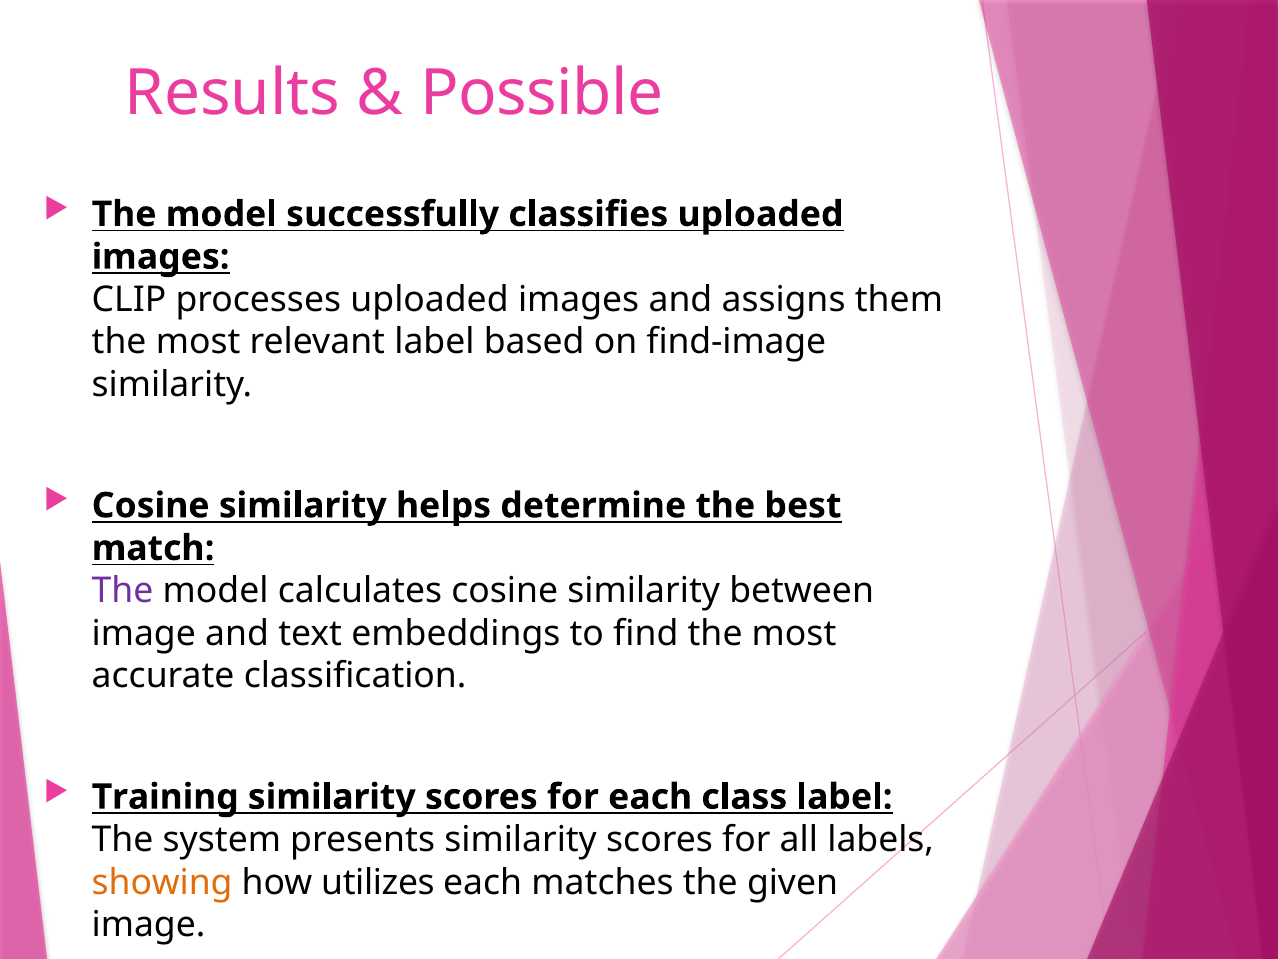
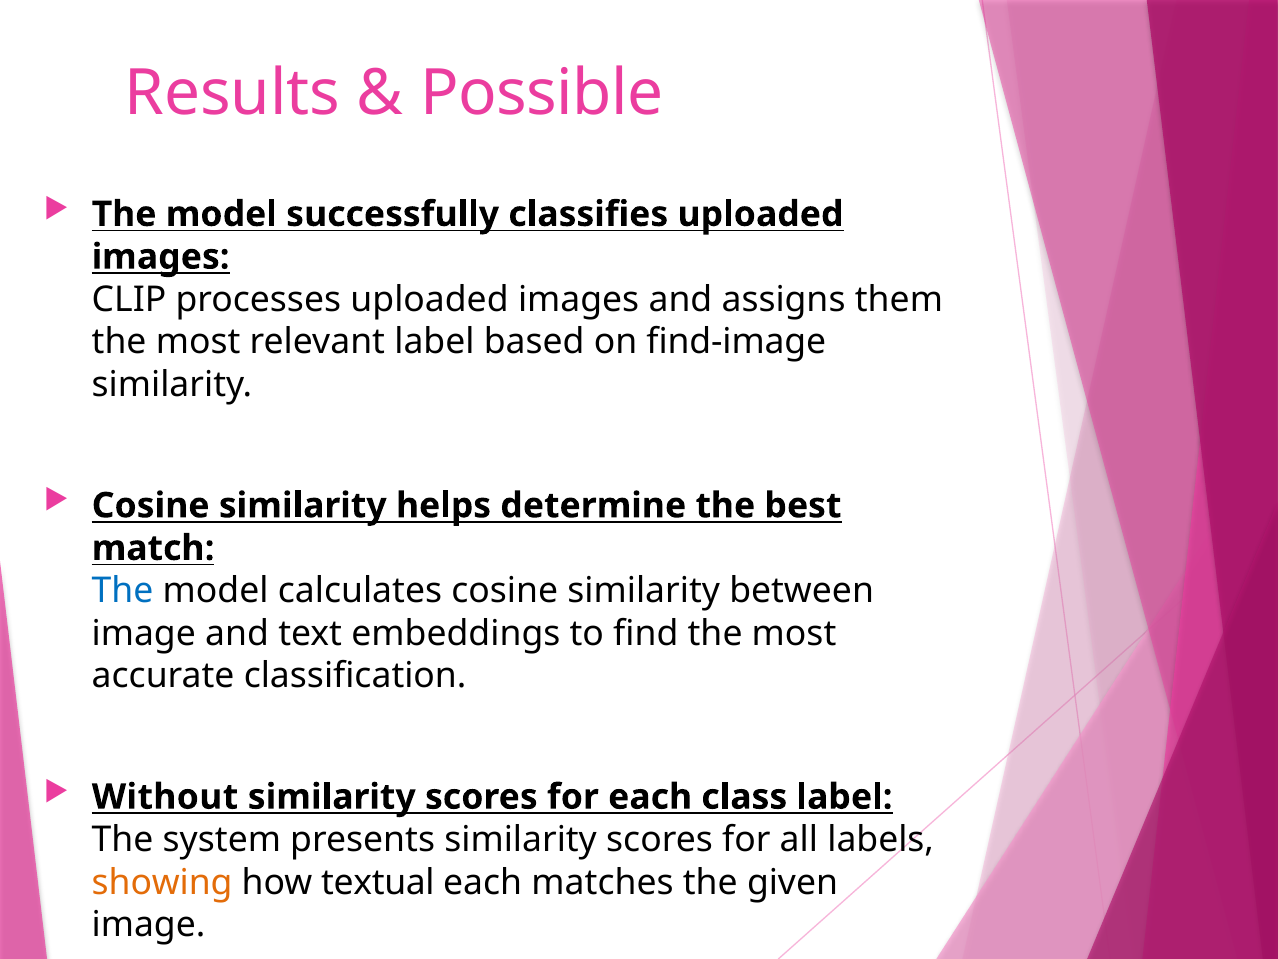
The colour: purple -> blue (123, 591)
Training: Training -> Without (165, 797)
utilizes: utilizes -> textual (378, 882)
